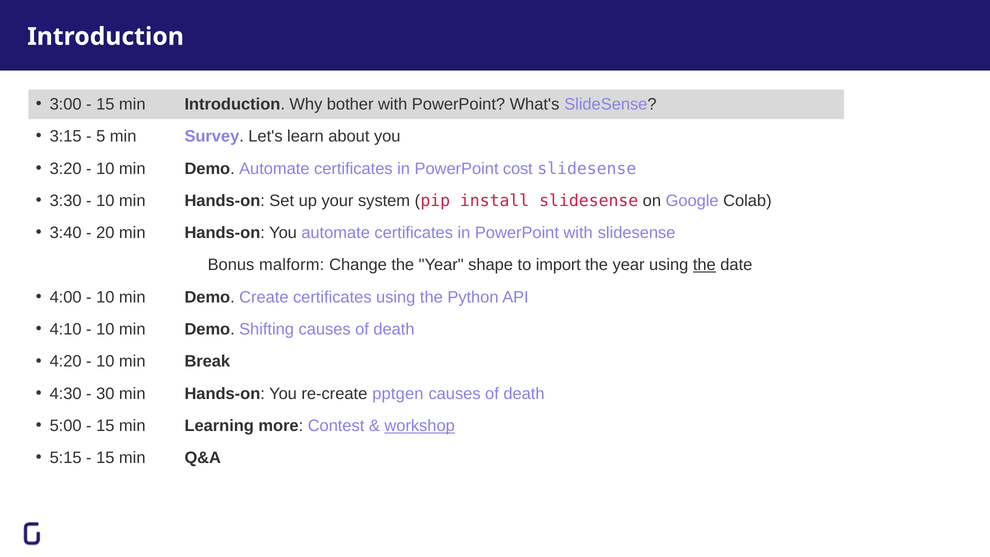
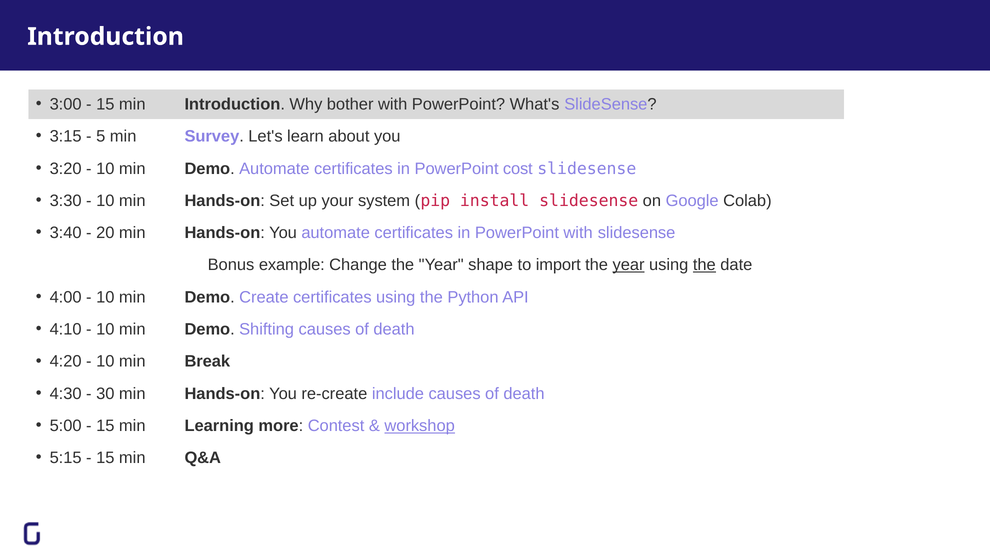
malform: malform -> example (292, 265)
year underline: none -> present (629, 265)
pptgen: pptgen -> include (398, 394)
